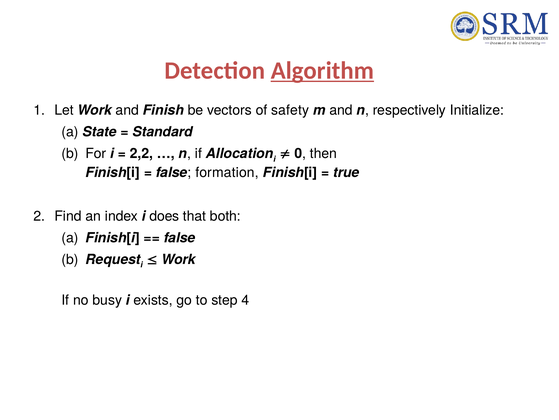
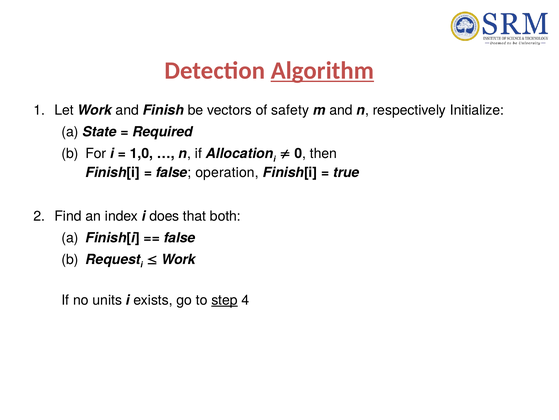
Standard: Standard -> Required (163, 132)
2,2: 2,2 -> 1,0 (141, 153)
formation: formation -> operation (227, 172)
busy: busy -> units (107, 300)
step underline: none -> present (225, 300)
